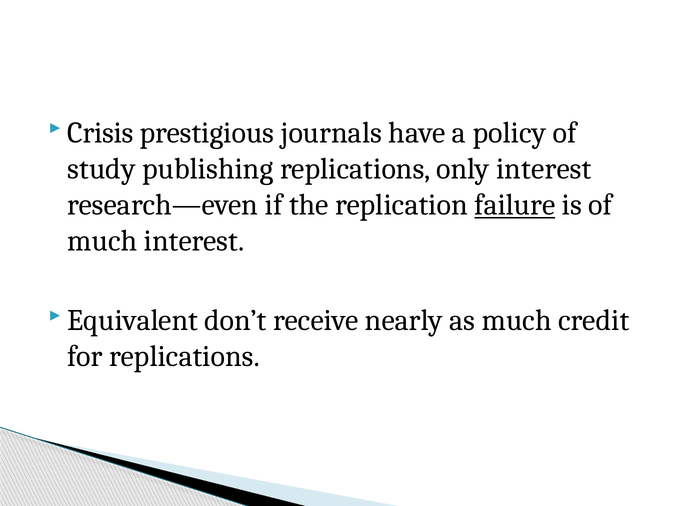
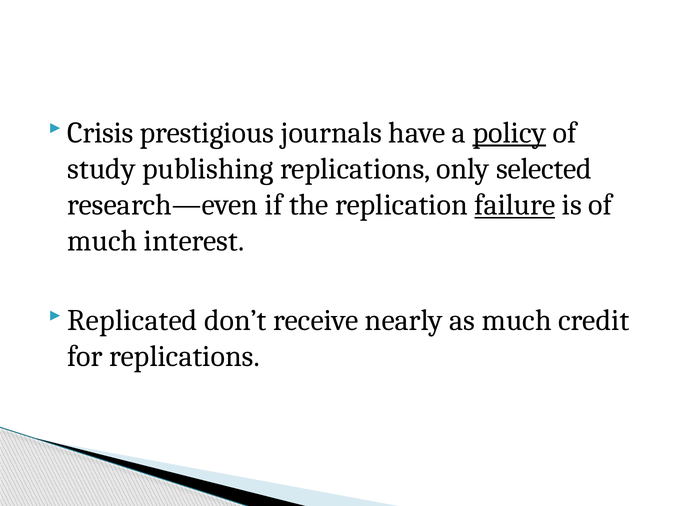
policy underline: none -> present (509, 133)
only interest: interest -> selected (544, 169)
Equivalent: Equivalent -> Replicated (132, 320)
